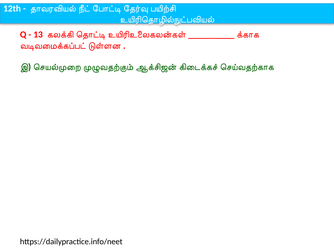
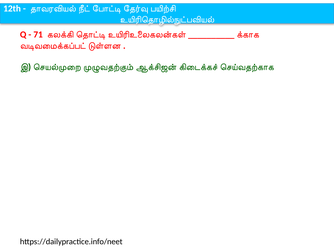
13: 13 -> 71 (38, 35)
